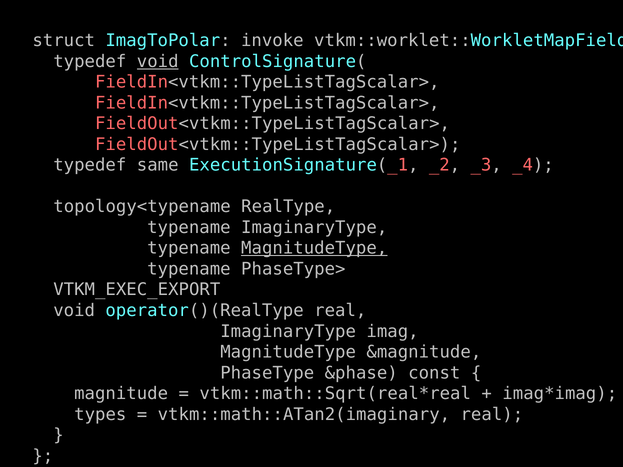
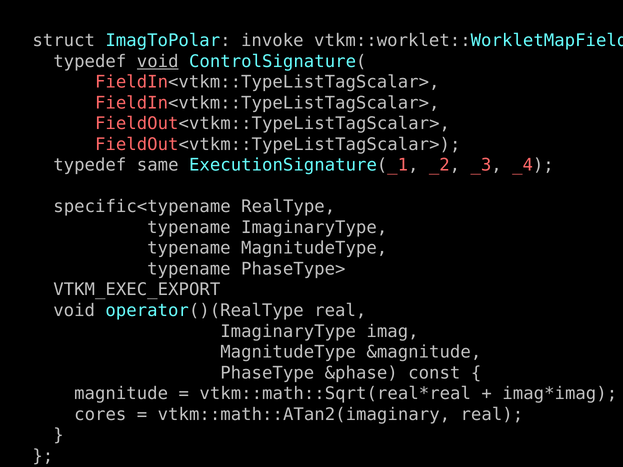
topology<typename: topology<typename -> specific<typename (142, 207)
MagnitudeType underline: present -> none (314, 248)
types: types -> cores (100, 415)
